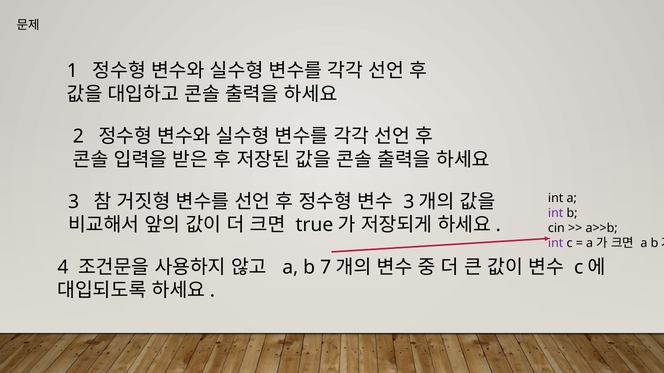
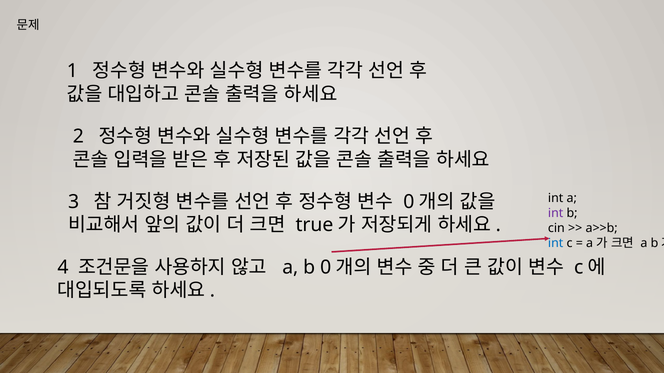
3: 3 -> 0 (409, 202)
int colour: purple -> blue (556, 243)
b 7: 7 -> 0 (326, 268)
